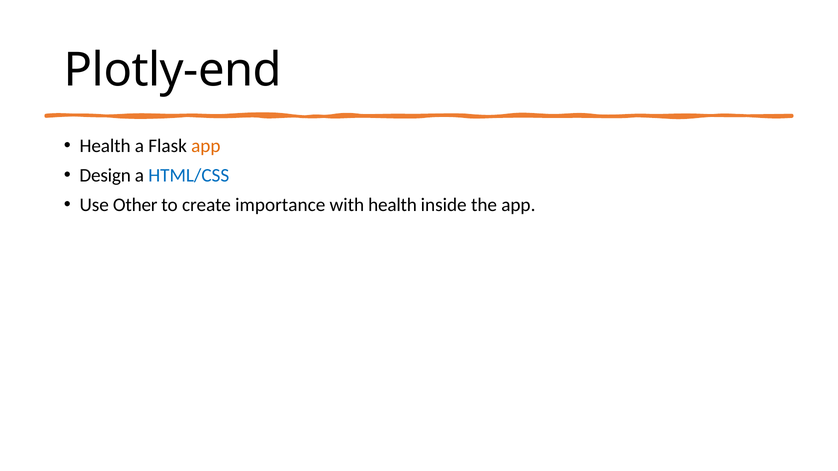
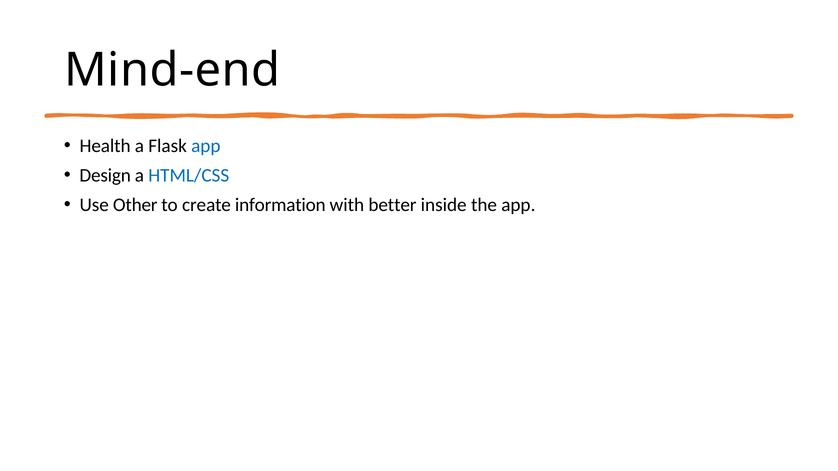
Plotly-end: Plotly-end -> Mind-end (172, 70)
app colour: orange -> blue (206, 146)
importance: importance -> information (280, 205)
with health: health -> better (393, 205)
